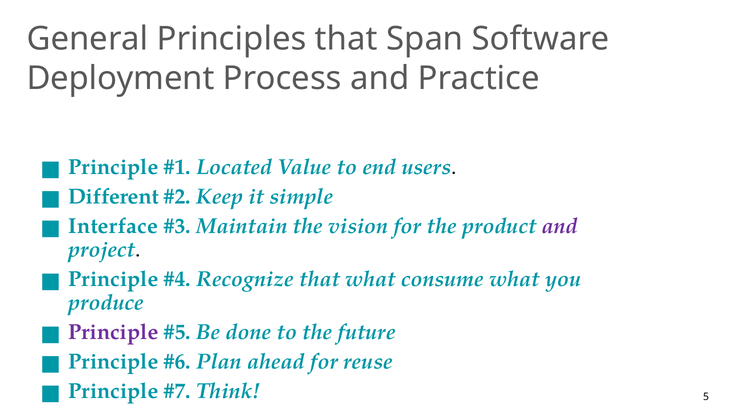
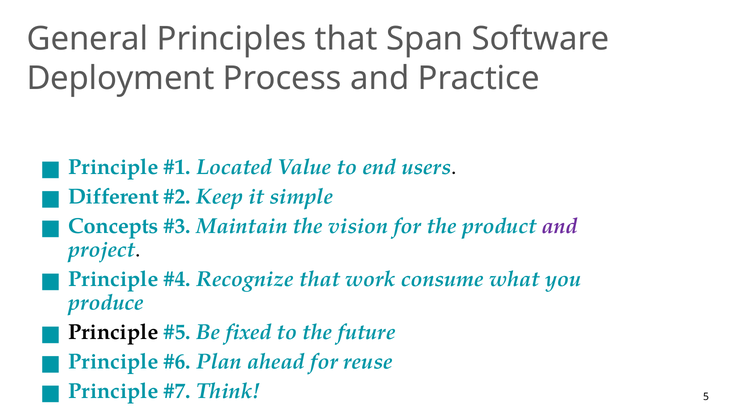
Interface: Interface -> Concepts (113, 226)
that what: what -> work (371, 279)
Principle colour: purple -> black (113, 332)
done: done -> fixed (249, 332)
